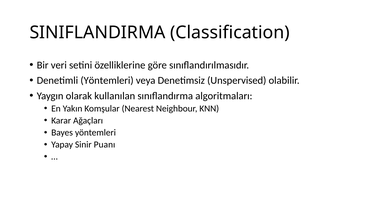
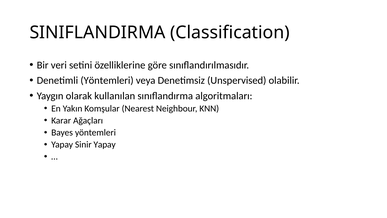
Sinir Puanı: Puanı -> Yapay (105, 144)
